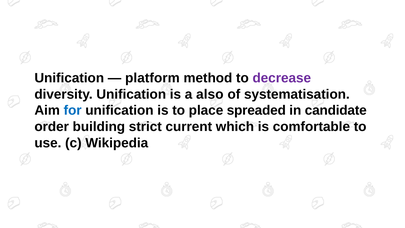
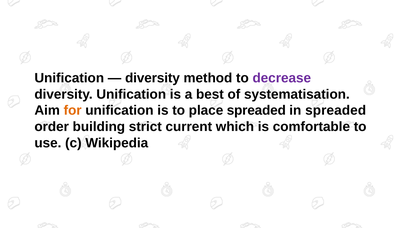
platform: platform -> diversity (152, 78)
also: also -> best (210, 94)
for colour: blue -> orange (73, 110)
in candidate: candidate -> spreaded (336, 110)
